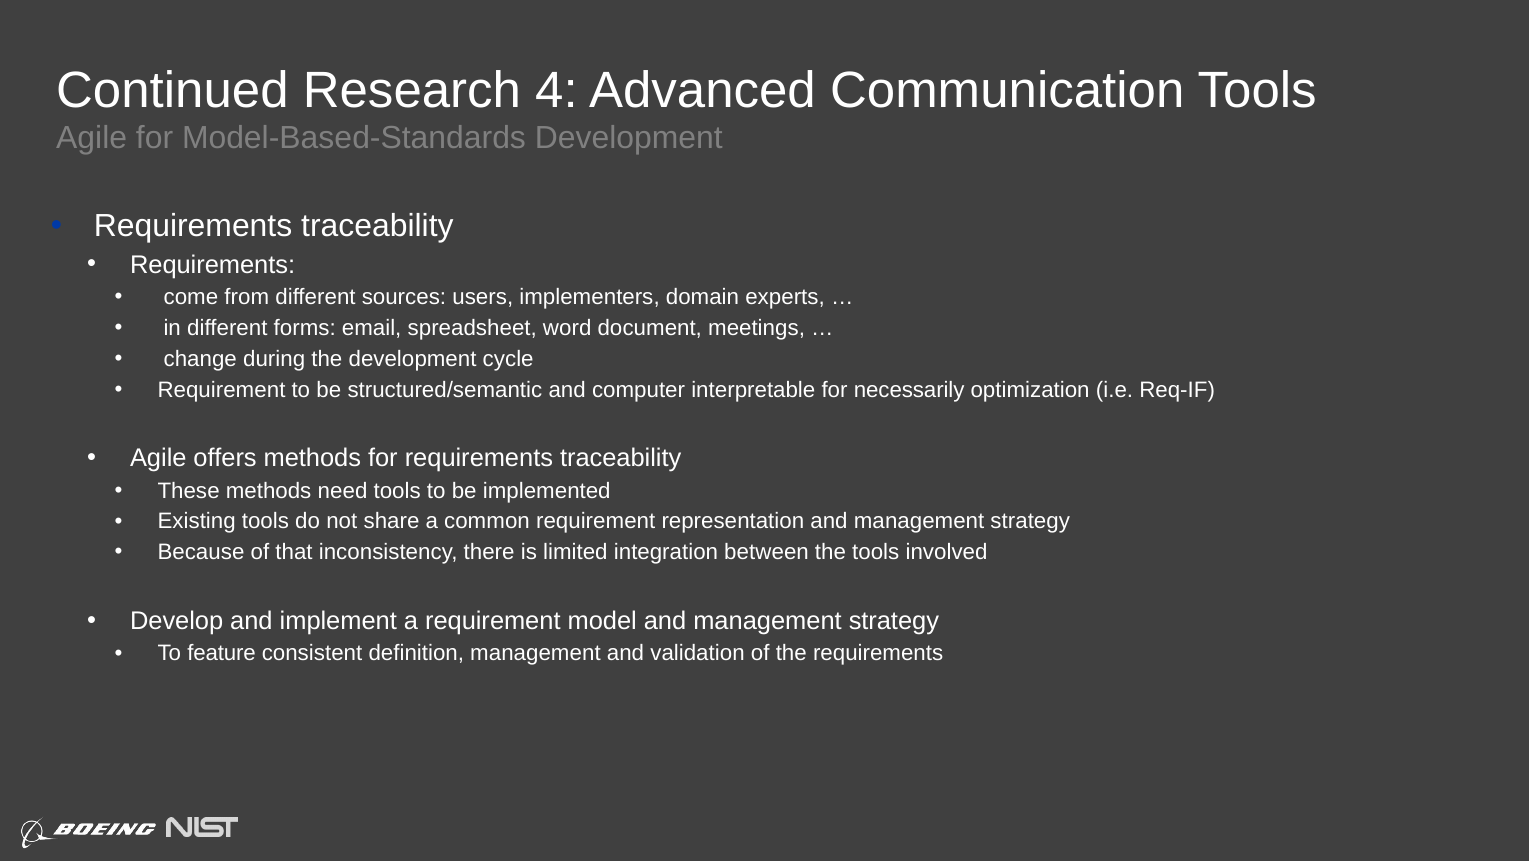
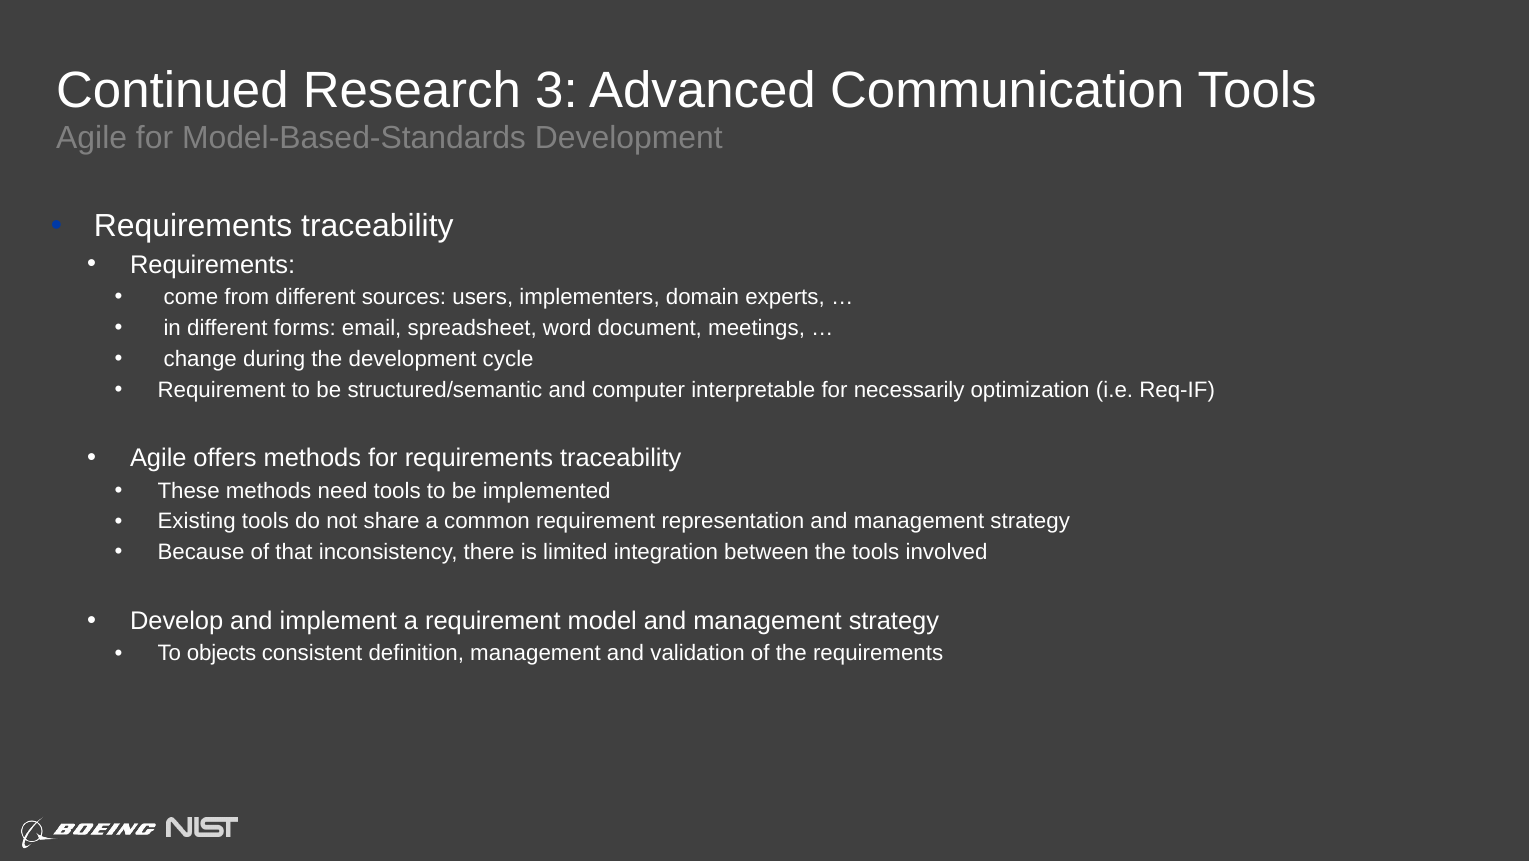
4: 4 -> 3 (556, 90)
feature: feature -> objects (222, 653)
